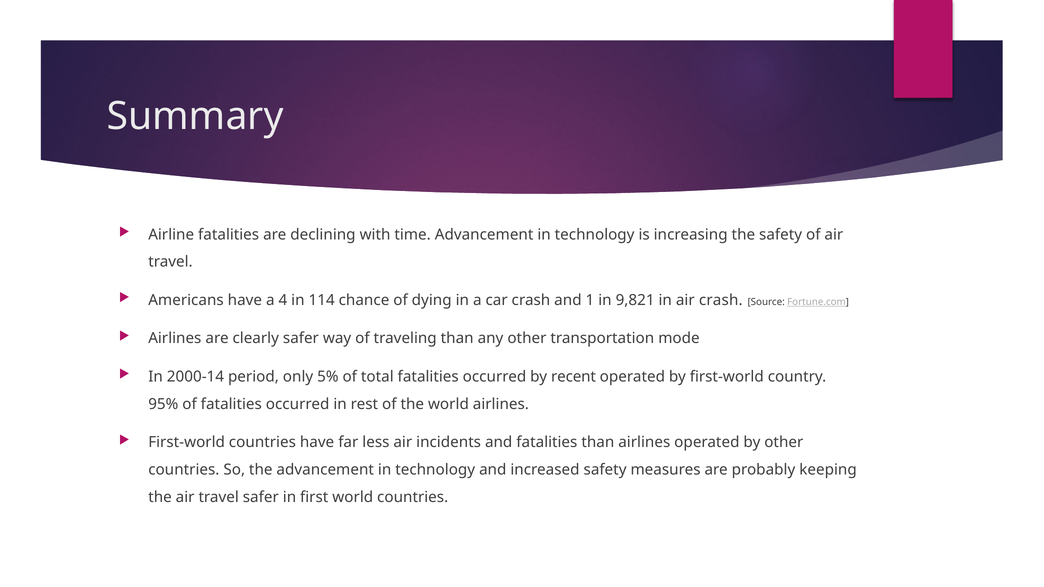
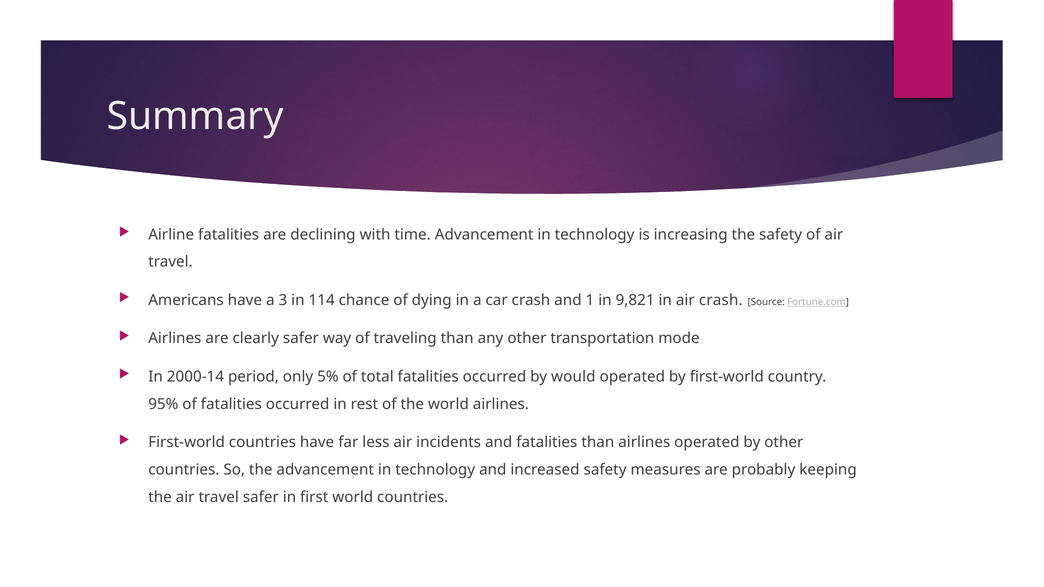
4: 4 -> 3 (283, 300)
recent: recent -> would (573, 377)
